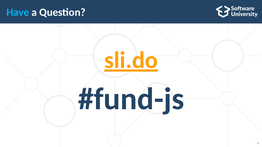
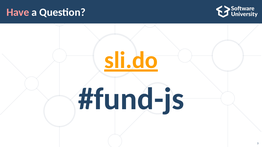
Have colour: light blue -> pink (18, 12)
